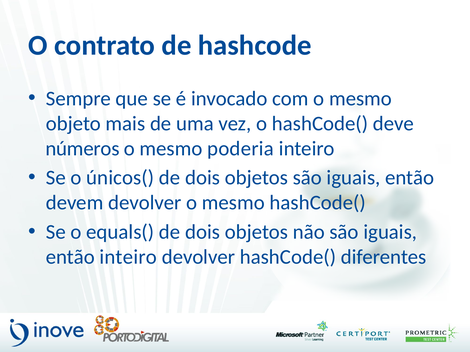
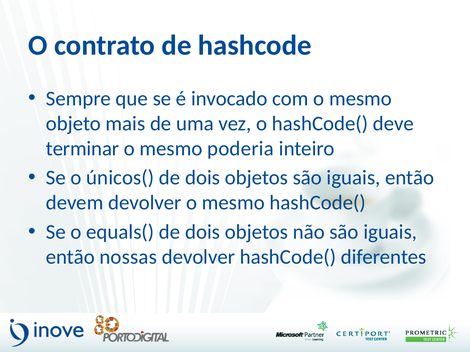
números: números -> terminar (82, 149)
então inteiro: inteiro -> nossas (128, 257)
